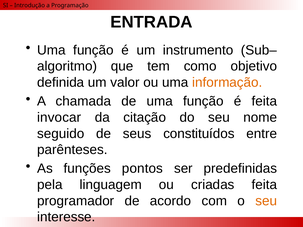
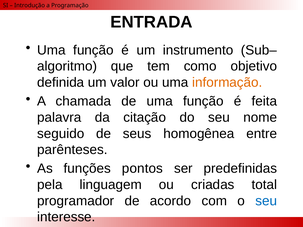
invocar: invocar -> palavra (59, 118)
constituídos: constituídos -> homogênea (199, 134)
criadas feita: feita -> total (264, 185)
seu colour: orange -> blue (266, 201)
